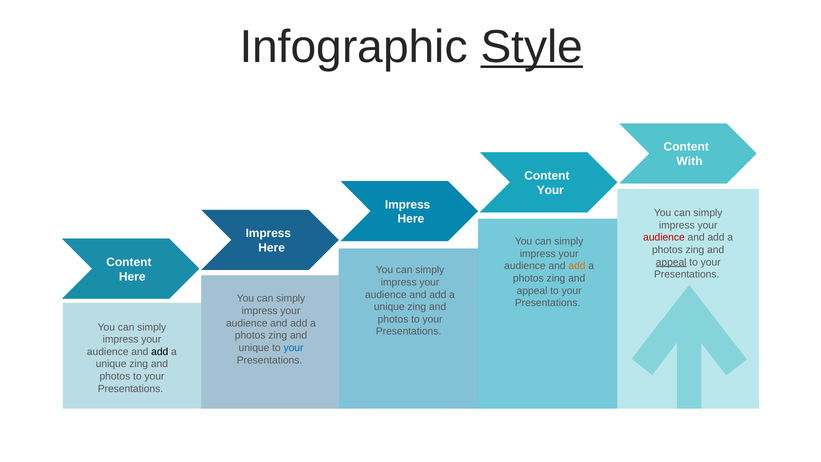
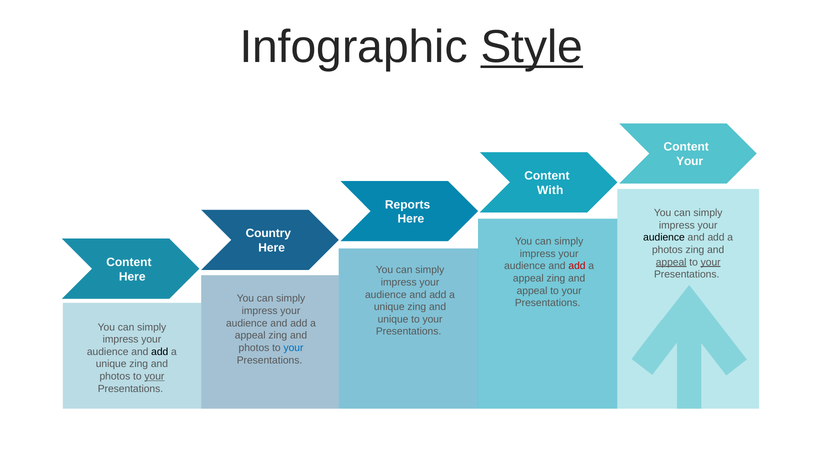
With: With -> Your (690, 161)
Your: Your -> With (550, 190)
Impress: Impress -> Reports (408, 205)
Impress: Impress -> Country (268, 233)
audience colour: red -> black (664, 237)
your underline: none -> present (711, 262)
add colour: orange -> red (577, 266)
photos: photos -> appeal (528, 278)
photos: photos -> unique (393, 319)
photos: photos -> appeal (250, 335)
unique: unique -> photos (254, 348)
your underline: none -> present (154, 376)
